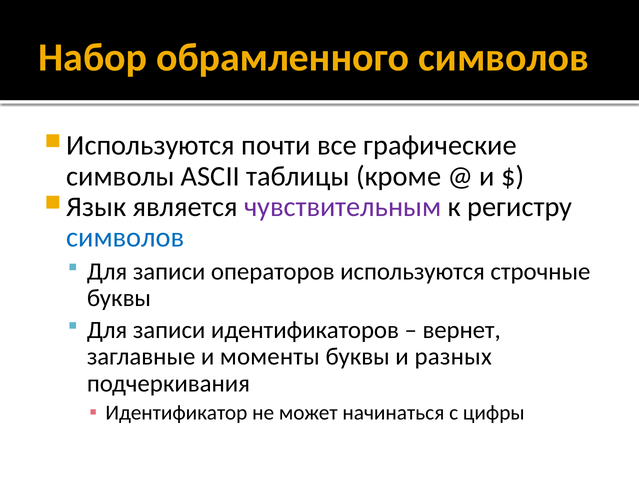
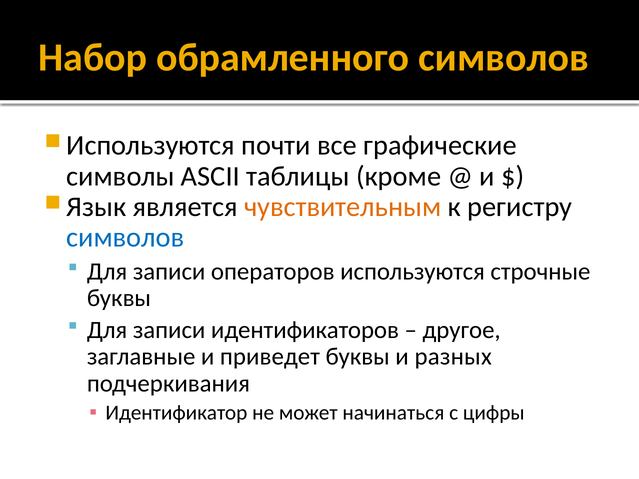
чувствительным colour: purple -> orange (343, 207)
вернет: вернет -> другое (462, 330)
моменты: моменты -> приведет (270, 357)
